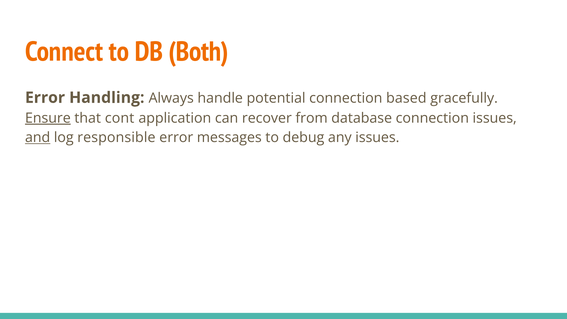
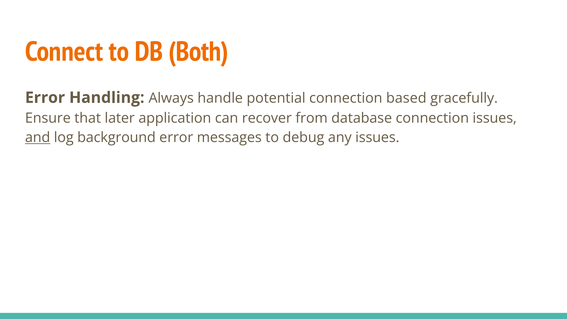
Ensure underline: present -> none (48, 118)
cont: cont -> later (120, 118)
responsible: responsible -> background (116, 138)
